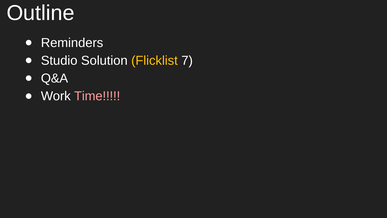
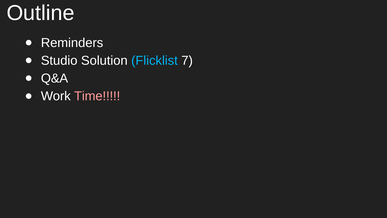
Flicklist colour: yellow -> light blue (154, 60)
